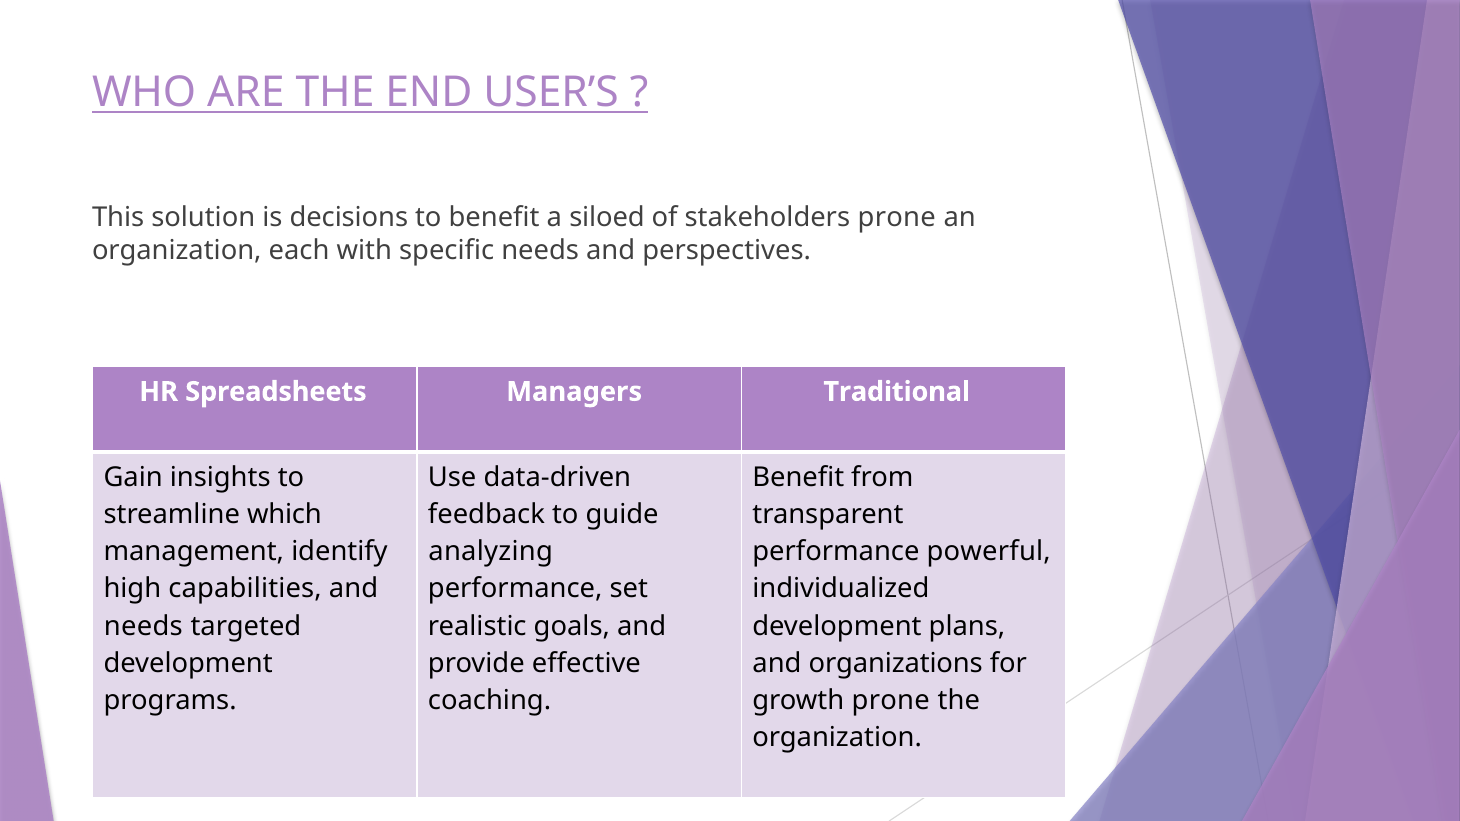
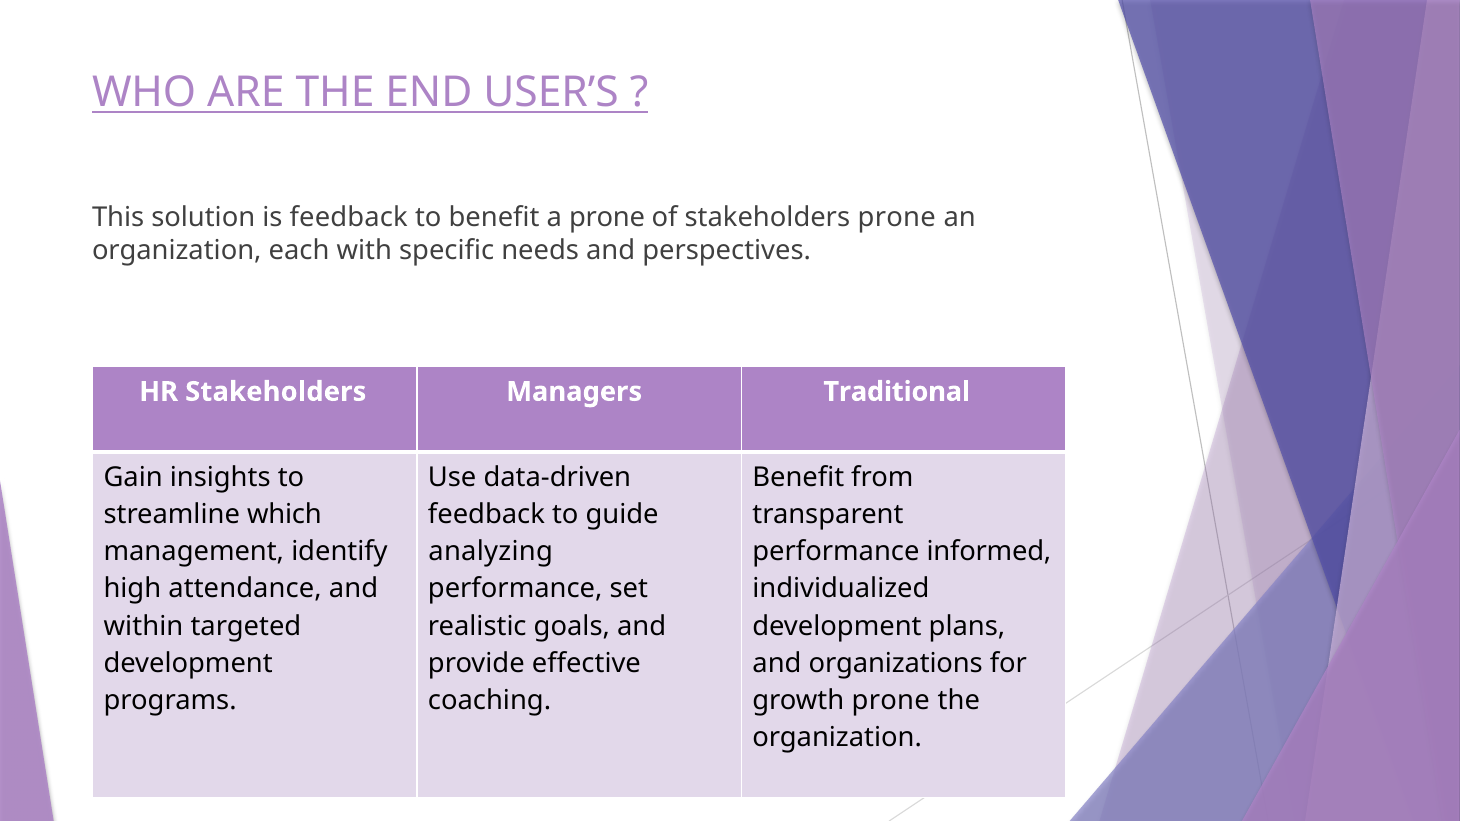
is decisions: decisions -> feedback (349, 218)
a siloed: siloed -> prone (607, 218)
HR Spreadsheets: Spreadsheets -> Stakeholders (276, 392)
powerful: powerful -> informed (989, 552)
capabilities: capabilities -> attendance (245, 589)
needs: needs -> within (143, 626)
